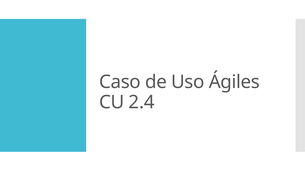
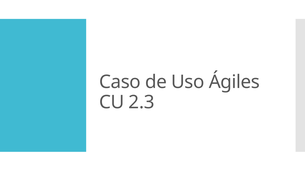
2.4: 2.4 -> 2.3 (142, 103)
